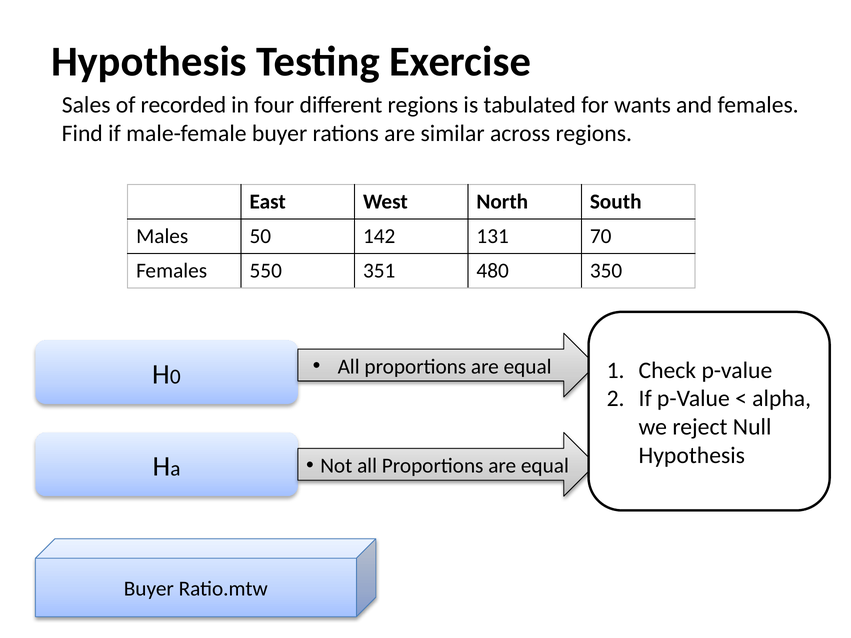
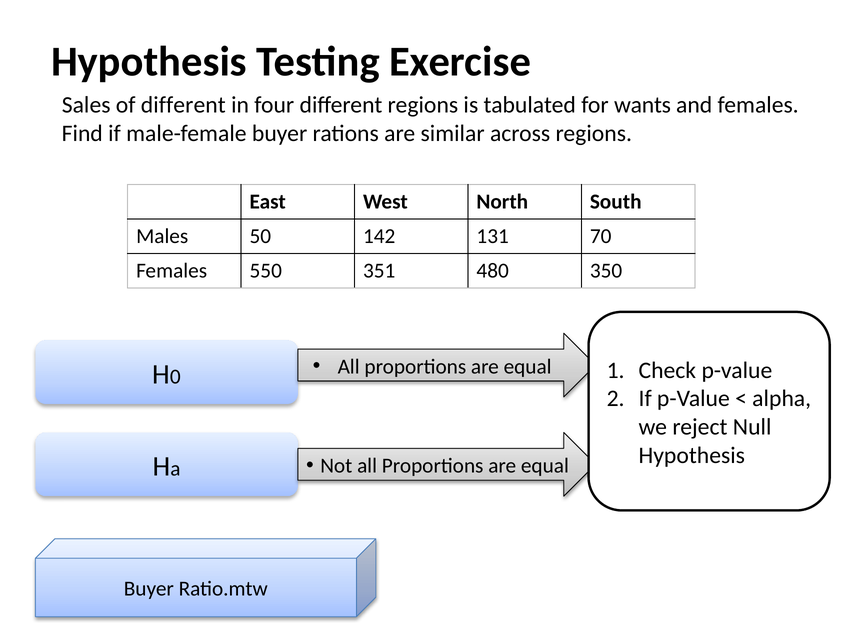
of recorded: recorded -> different (183, 105)
